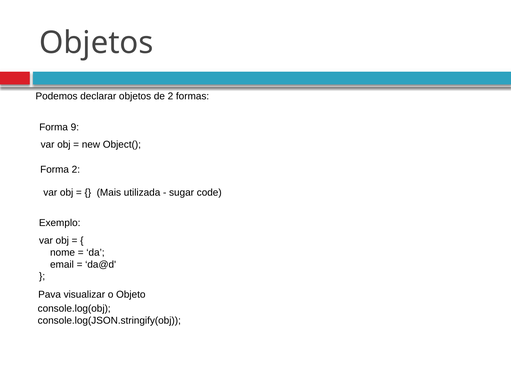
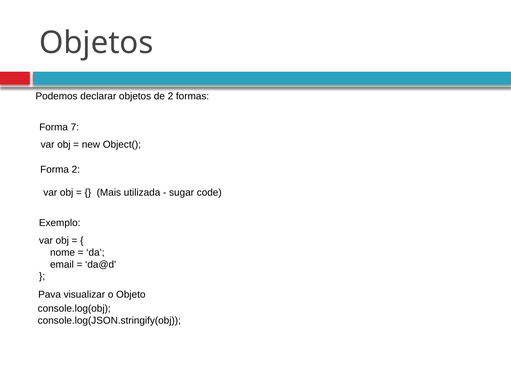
9: 9 -> 7 (75, 127)
